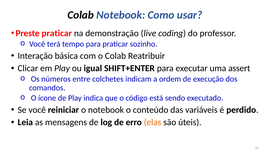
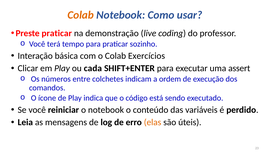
Colab colour: black -> orange (81, 15)
Reatribuir: Reatribuir -> Exercícios (147, 56)
igual: igual -> cada (93, 68)
